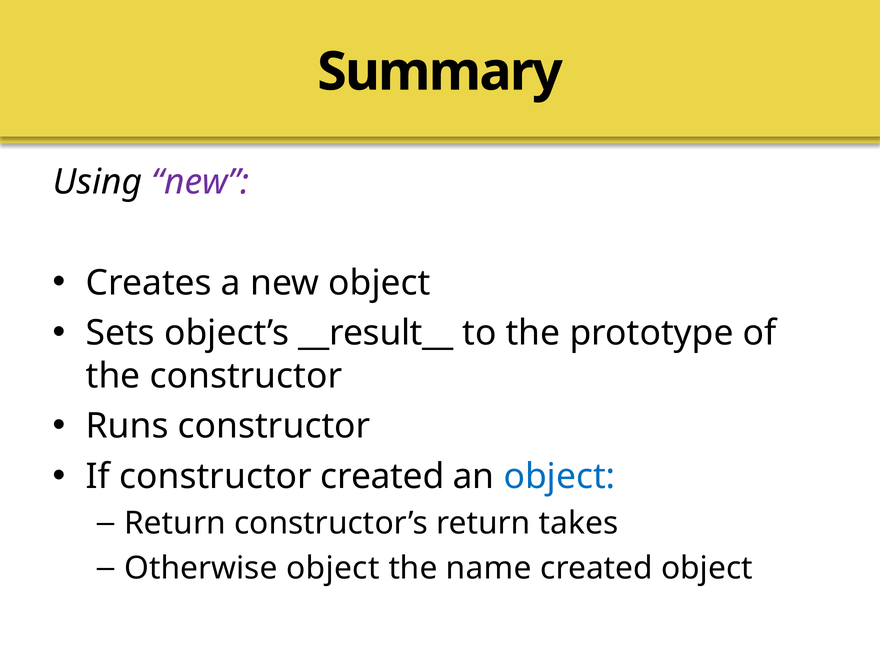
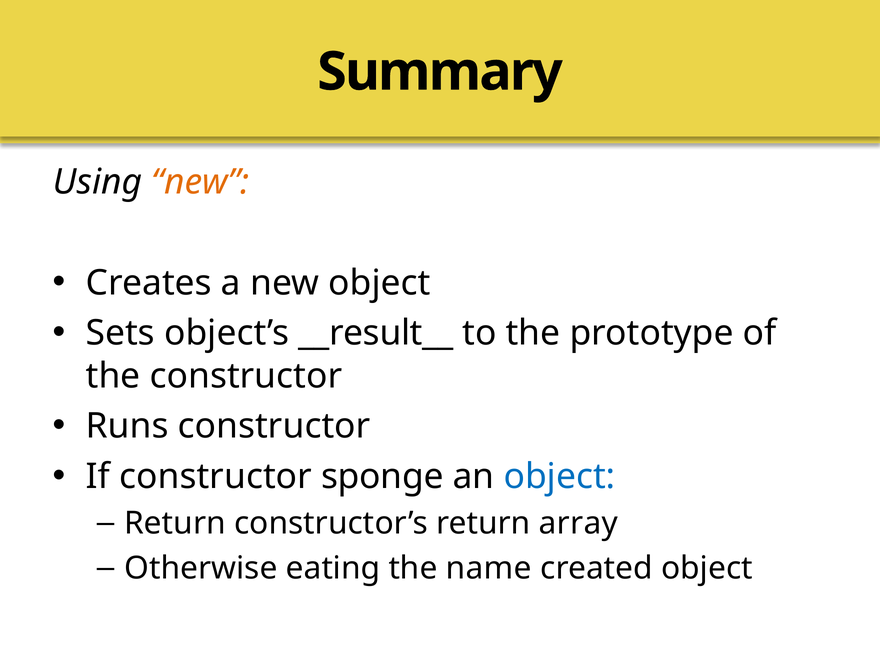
new colour: purple -> orange (200, 182)
constructor created: created -> sponge (382, 477)
takes: takes -> array (578, 524)
Otherwise object: object -> eating (333, 568)
